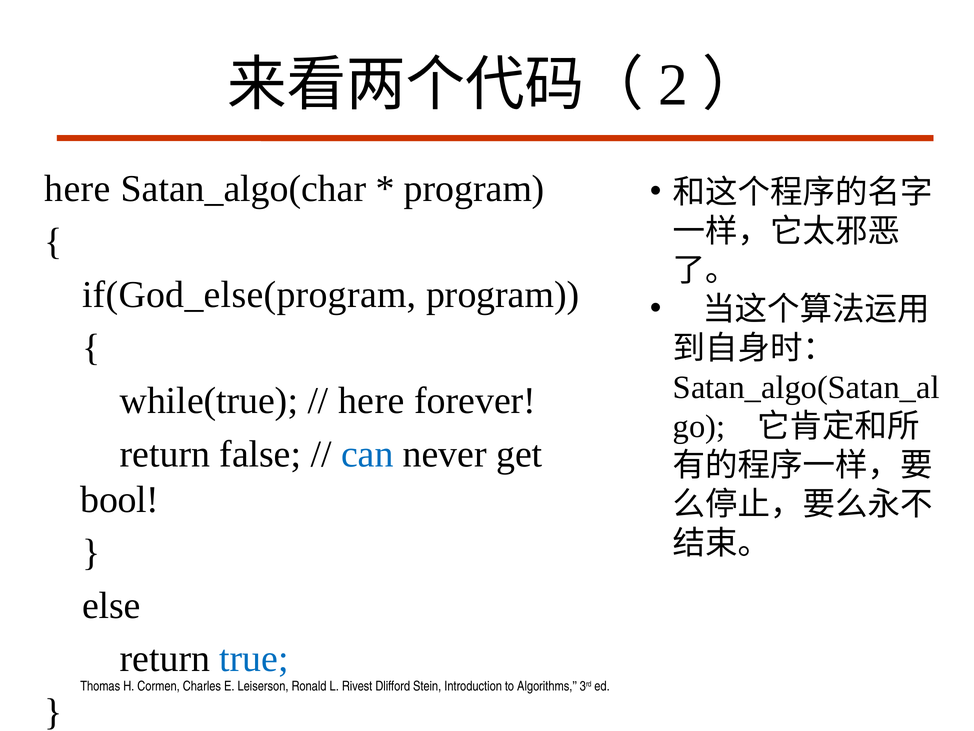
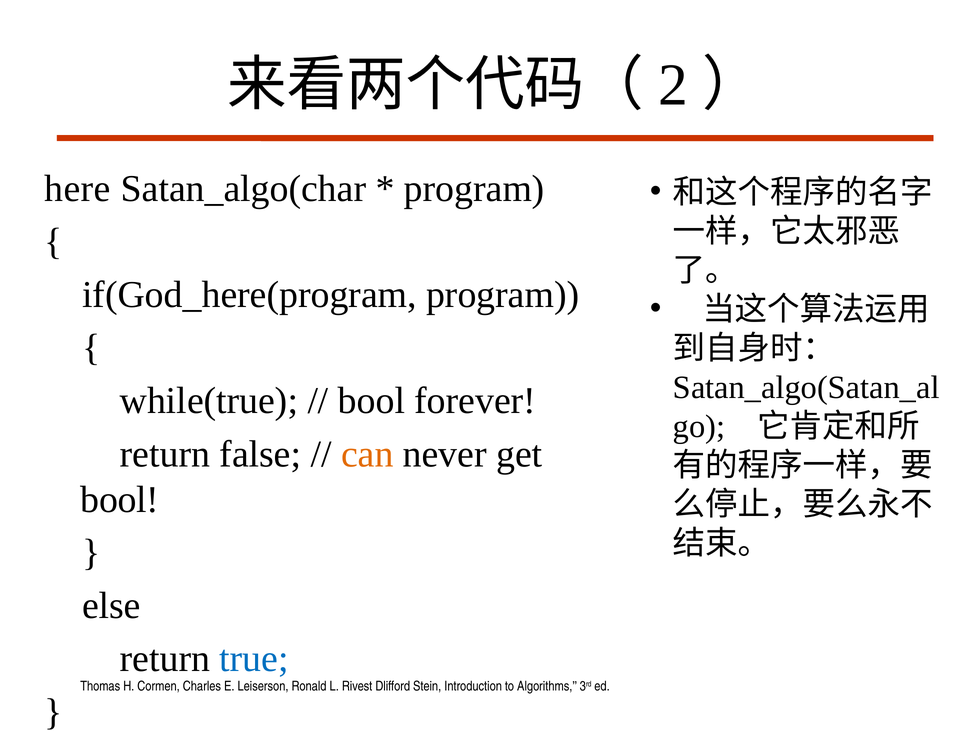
if(God_else(program: if(God_else(program -> if(God_here(program (249, 295)
here: here -> bool (371, 401)
can colour: blue -> orange (367, 454)
